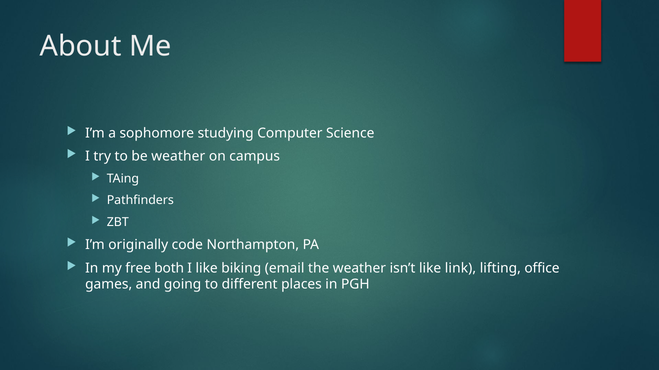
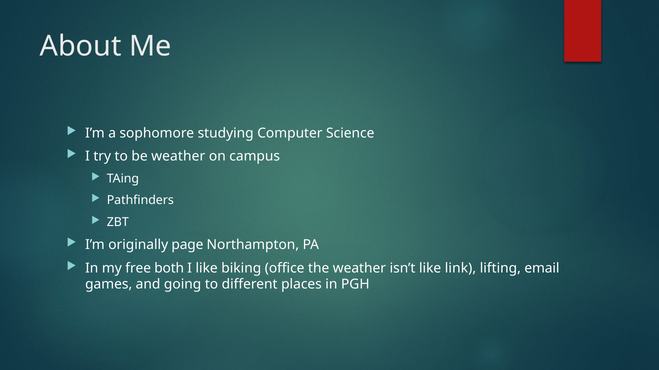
code: code -> page (187, 245)
email: email -> office (285, 268)
office: office -> email (542, 268)
